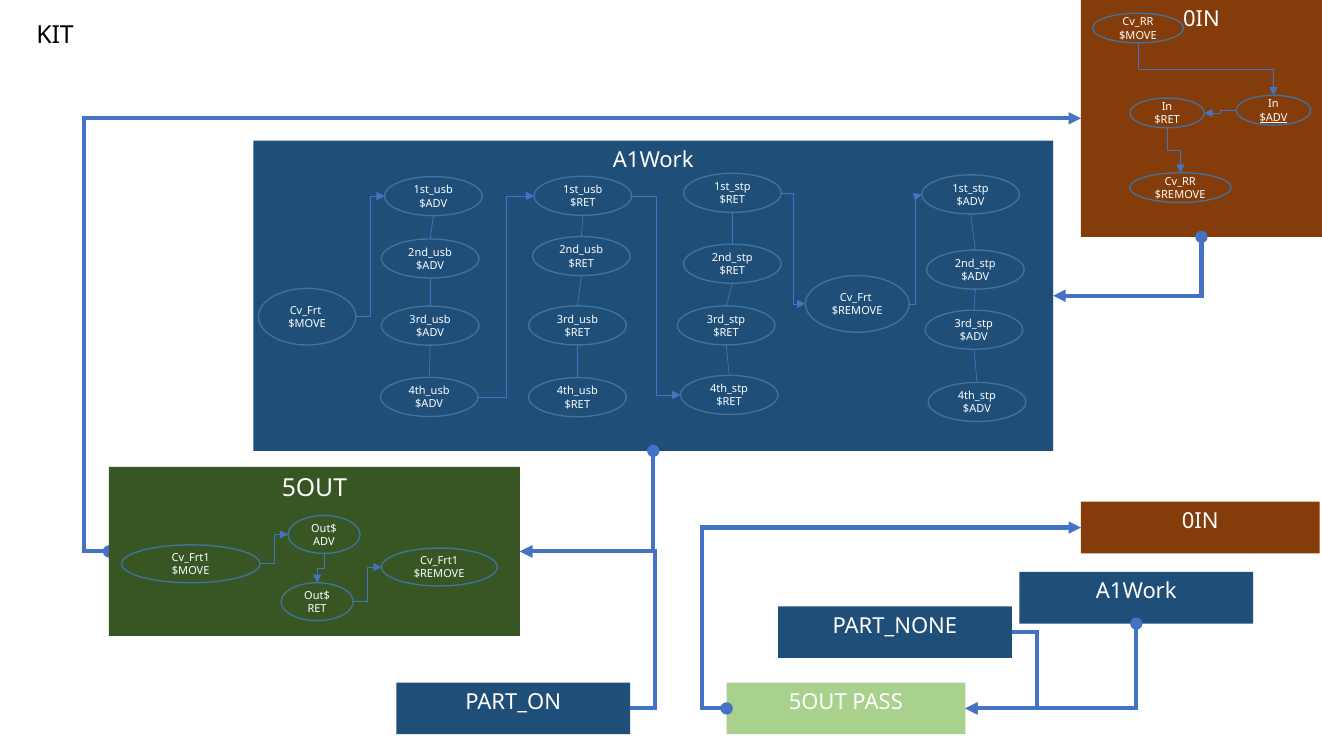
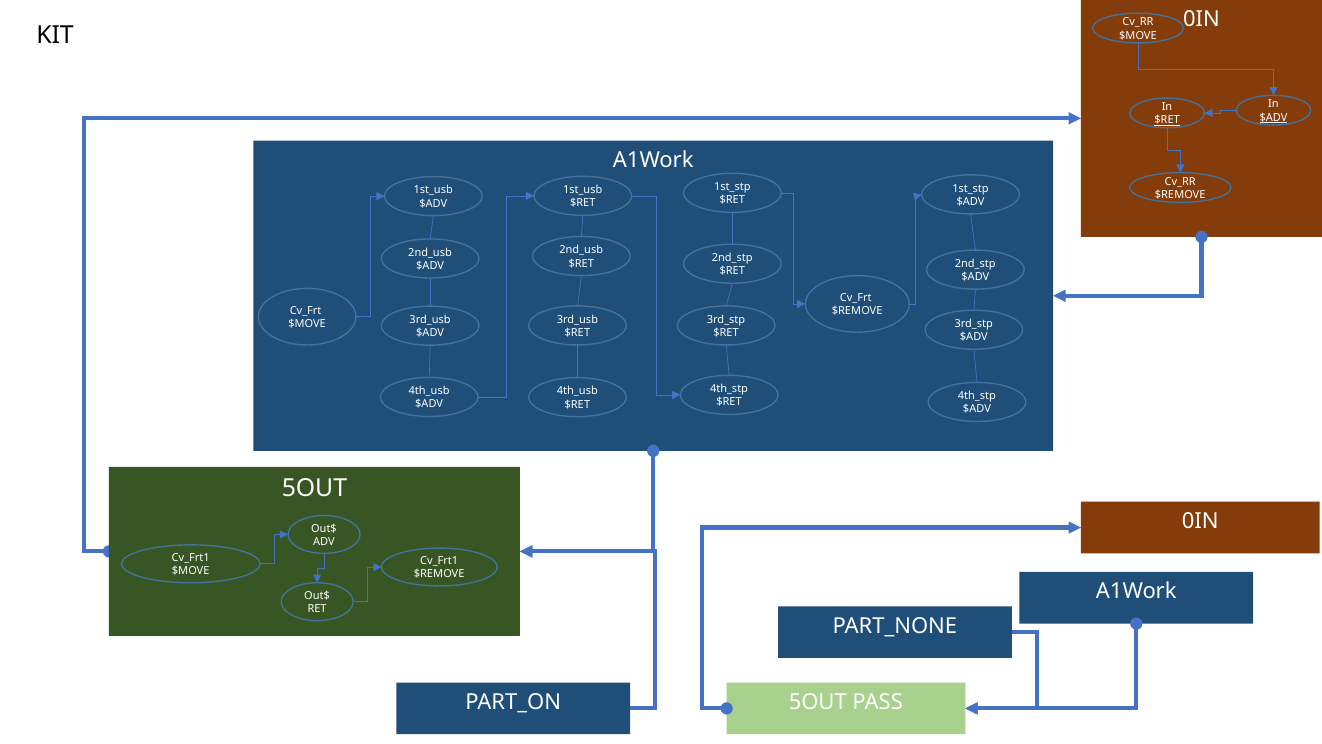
$RET underline: none -> present (1167, 120)
